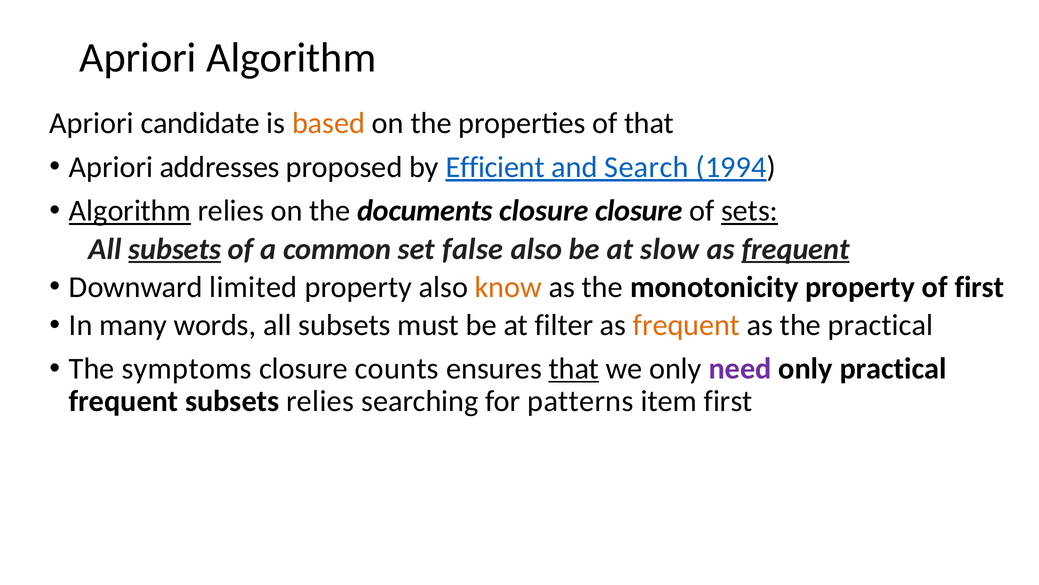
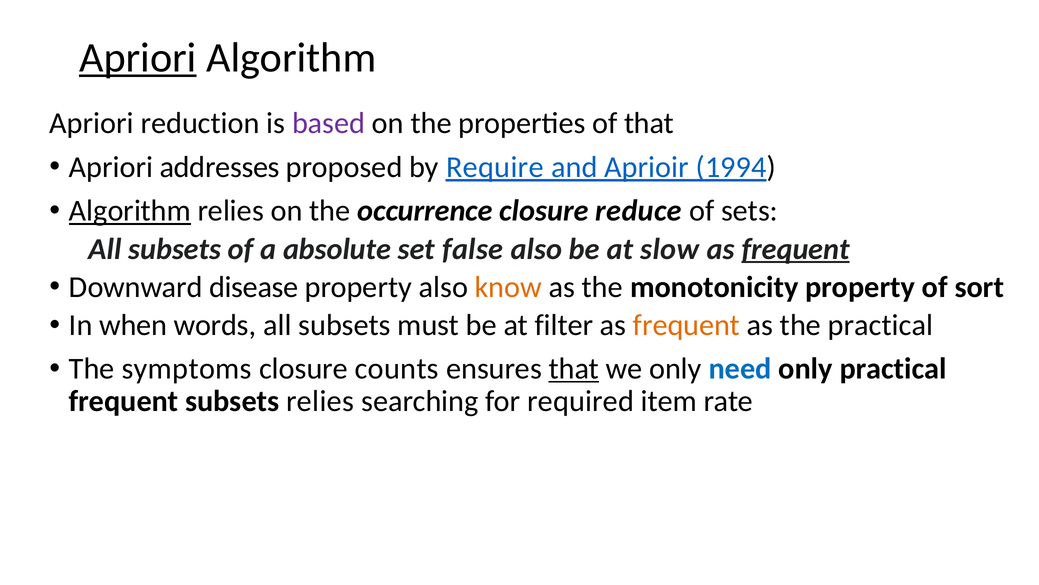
Apriori underline: none -> present (138, 58)
candidate: candidate -> reduction (200, 123)
based colour: orange -> purple (329, 123)
Efficient: Efficient -> Require (495, 167)
Search: Search -> Aprioir (647, 167)
documents: documents -> occurrence (425, 211)
closure closure: closure -> reduce (639, 211)
sets underline: present -> none (750, 211)
subsets underline: present -> none (175, 249)
common: common -> absolute (337, 249)
limited: limited -> disease (254, 287)
of first: first -> sort (979, 287)
many: many -> when (133, 325)
need colour: purple -> blue (740, 368)
patterns: patterns -> required (581, 401)
item first: first -> rate (728, 401)
